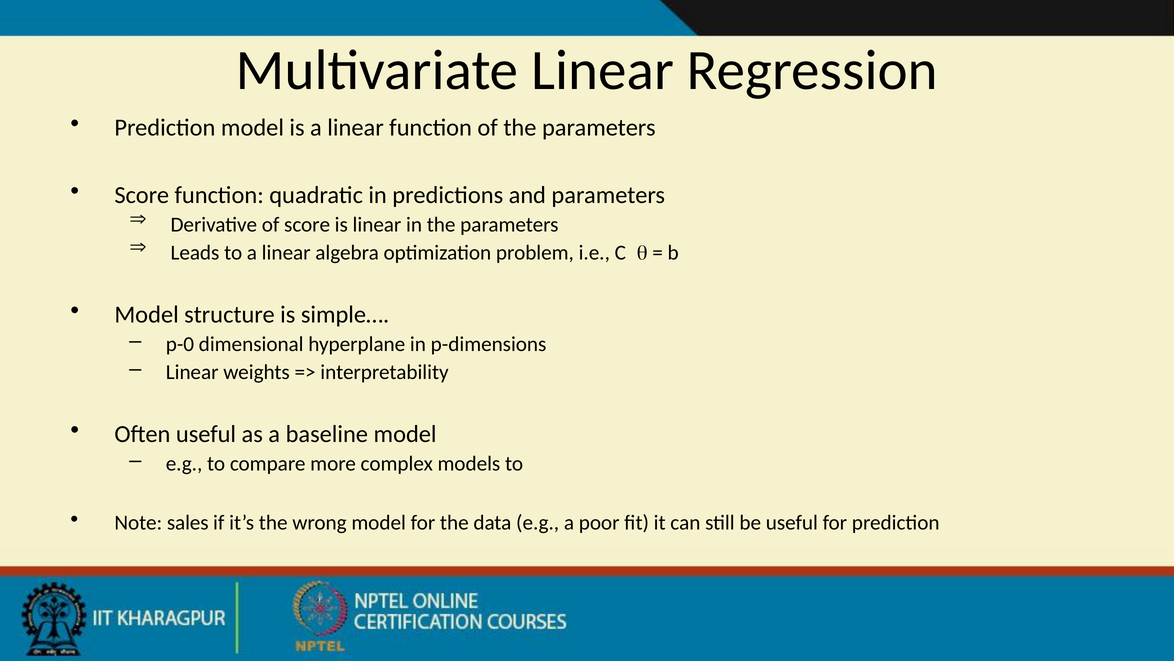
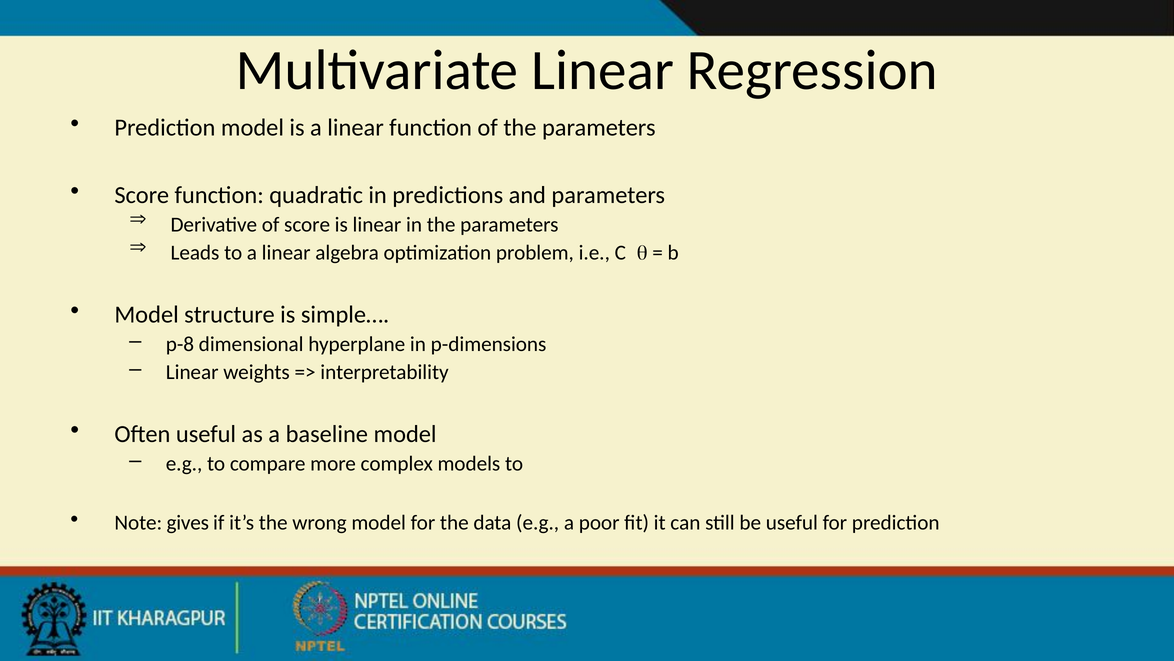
p-0: p-0 -> p-8 (180, 344)
sales: sales -> gives (188, 522)
